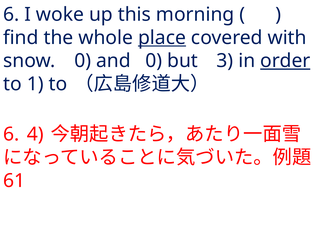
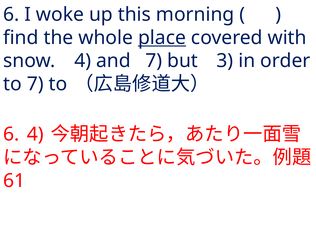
snow 0: 0 -> 4 (83, 61)
and 0: 0 -> 7 (154, 61)
order underline: present -> none (285, 61)
to 1: 1 -> 7 (35, 84)
